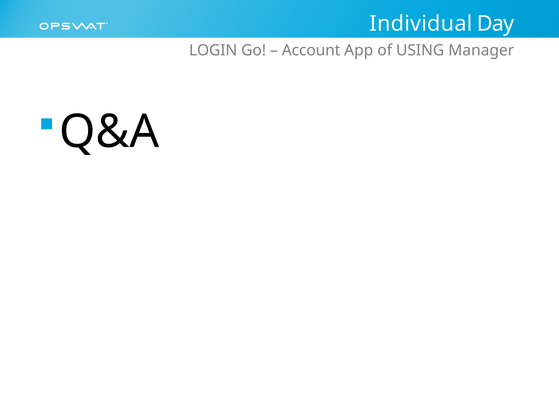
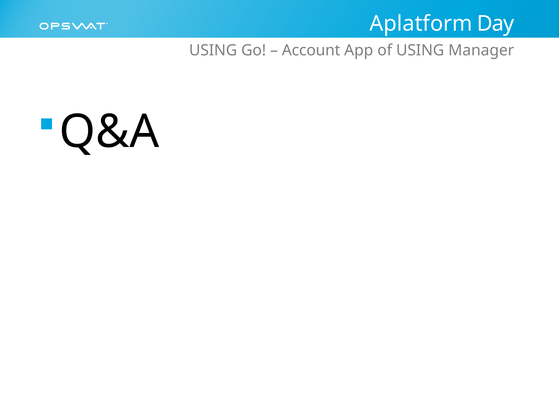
Individual: Individual -> Aplatform (421, 24)
LOGIN: LOGIN -> USING (213, 50)
